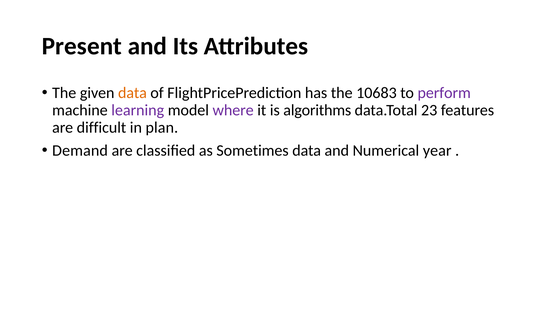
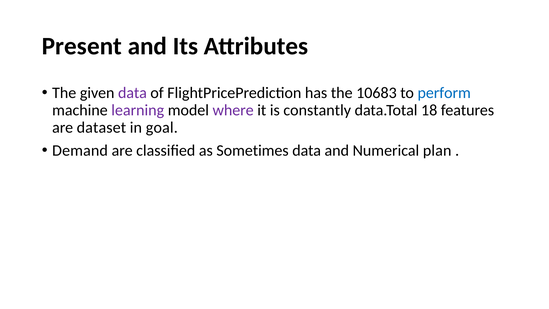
data colour: orange -> purple (132, 93)
perform colour: purple -> blue (444, 93)
algorithms: algorithms -> constantly (317, 110)
23: 23 -> 18 (429, 110)
difficult: difficult -> dataset (101, 127)
plan: plan -> goal (162, 127)
year: year -> plan (437, 150)
